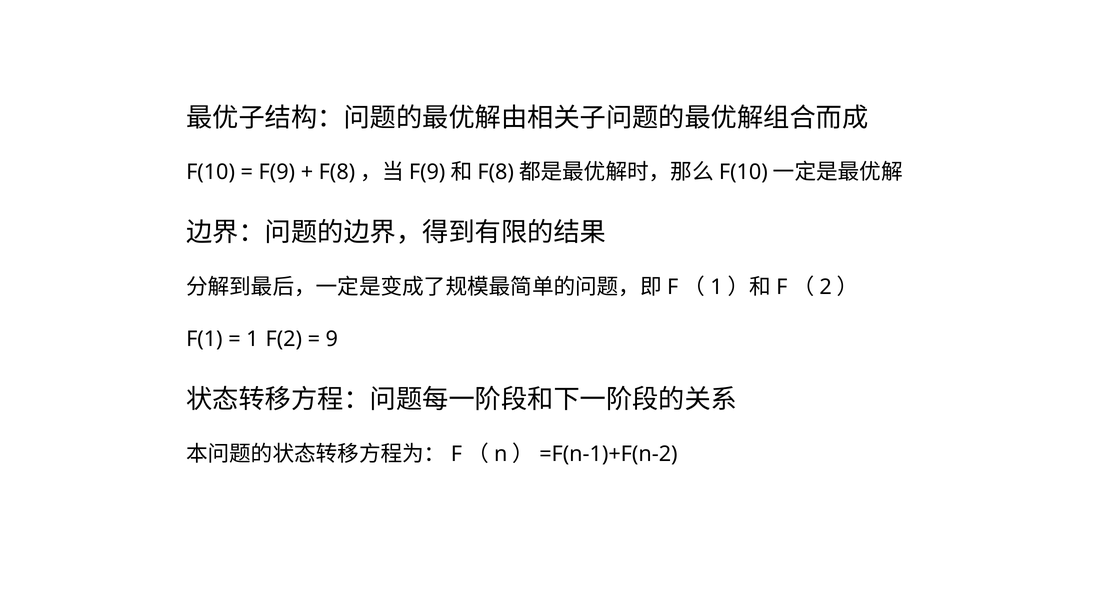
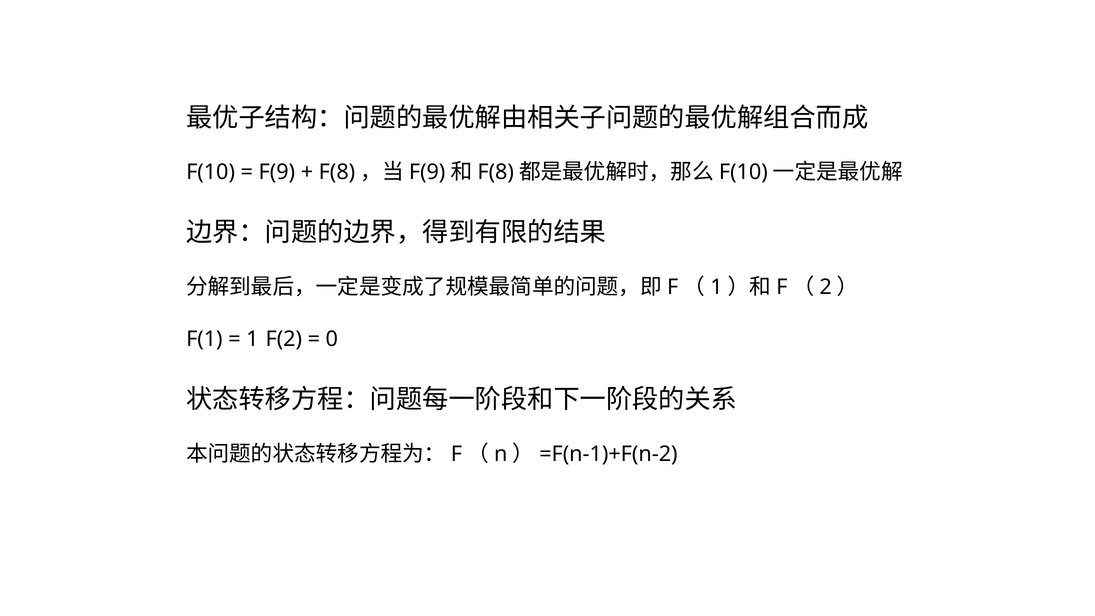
9: 9 -> 0 (332, 339)
